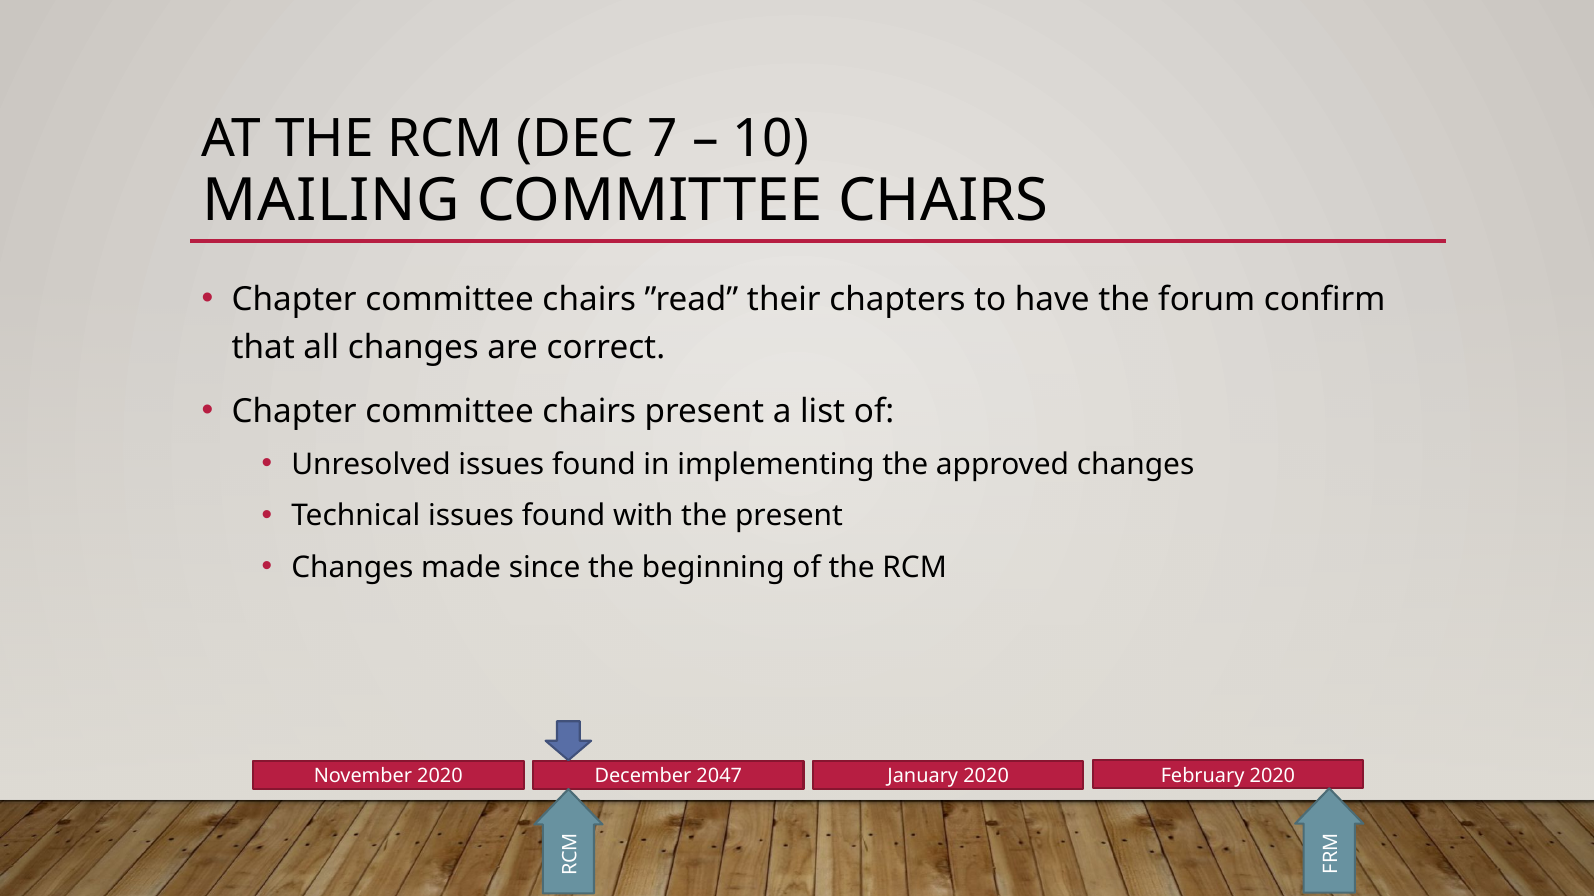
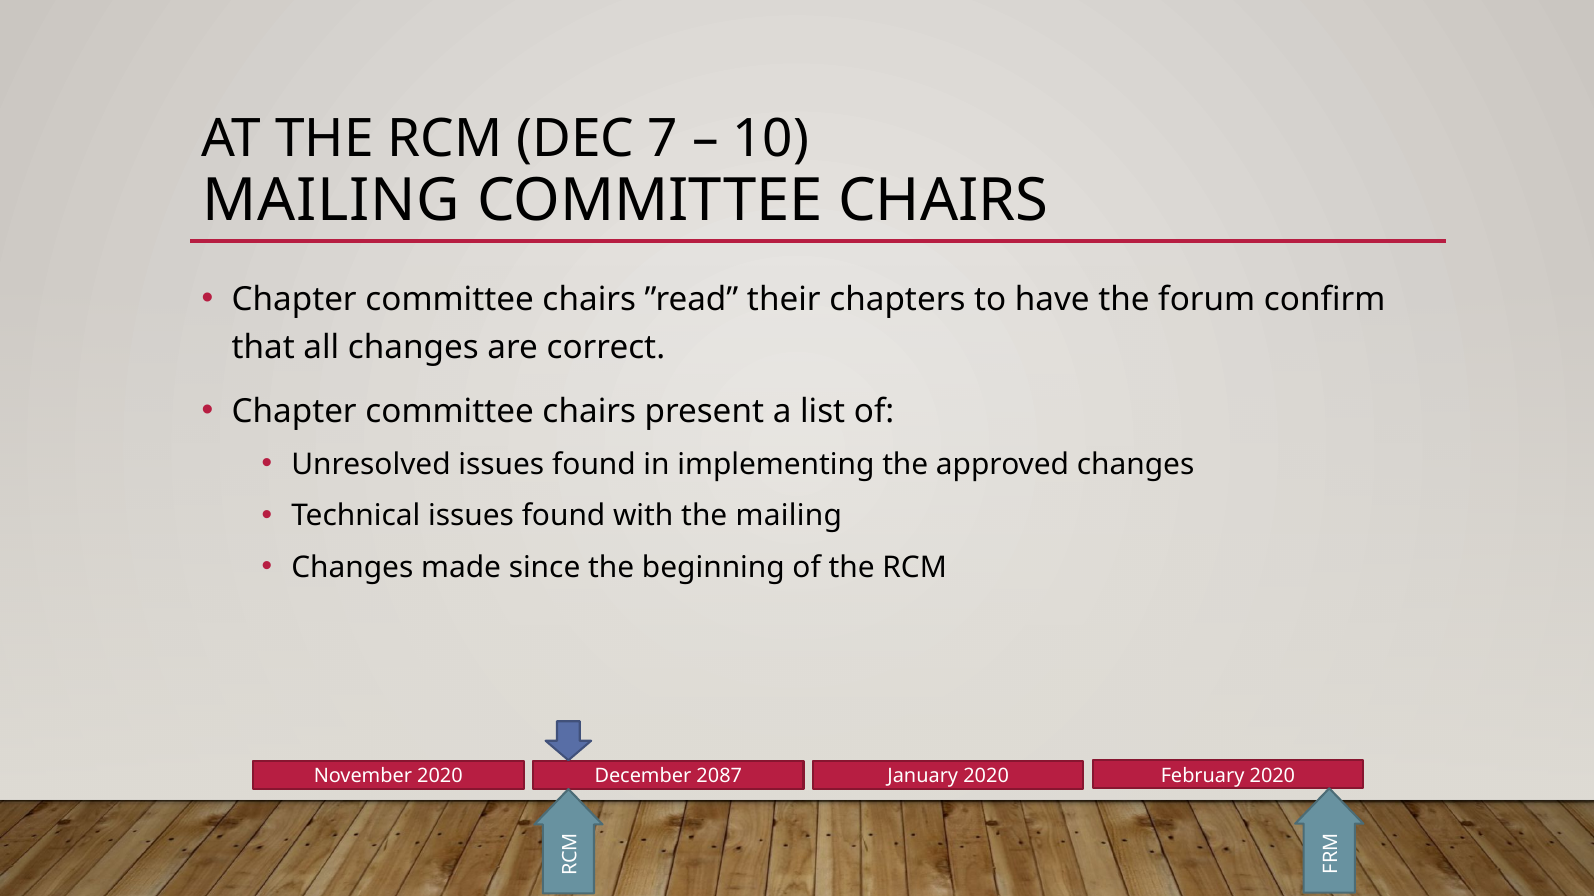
the present: present -> mailing (789, 516)
2047: 2047 -> 2087 (719, 777)
